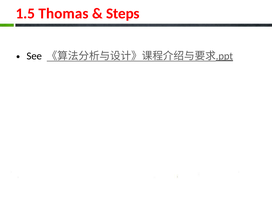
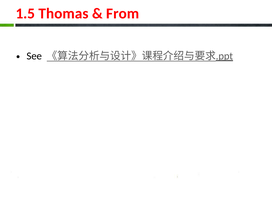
Steps: Steps -> From (123, 14)
